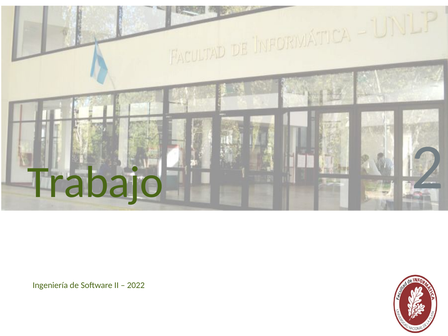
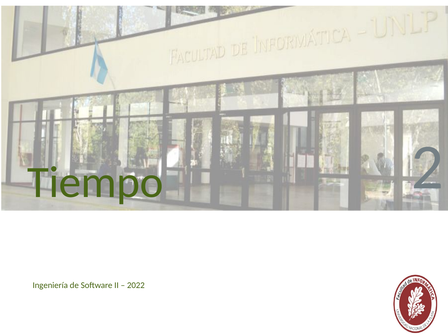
Trabajo: Trabajo -> Tiempo (95, 182)
